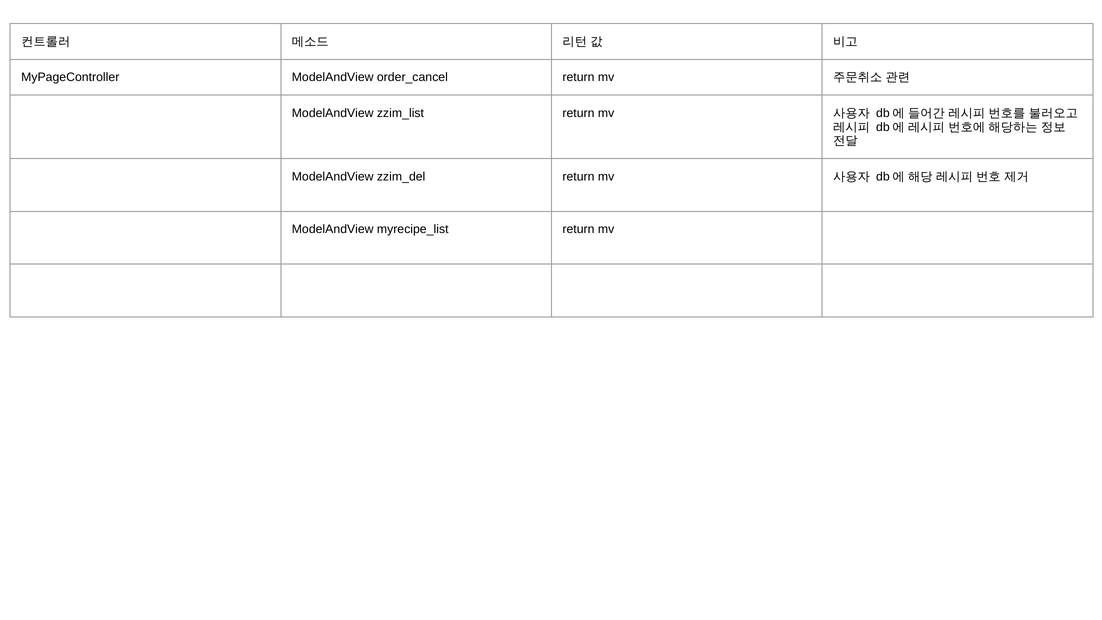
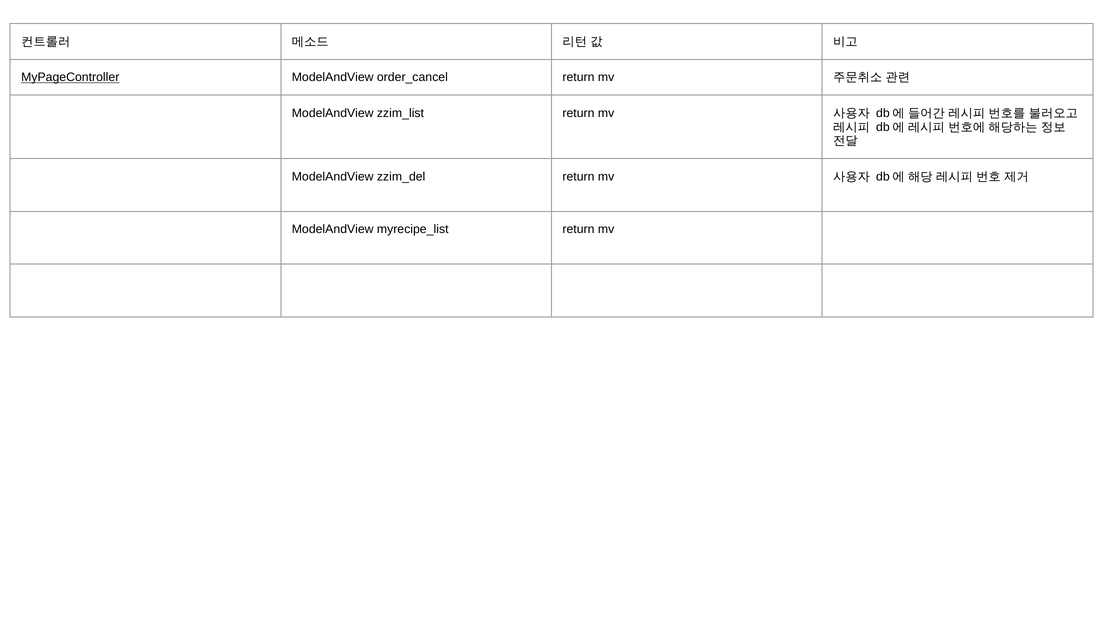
MyPageController underline: none -> present (70, 77)
